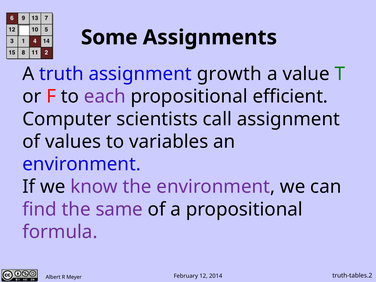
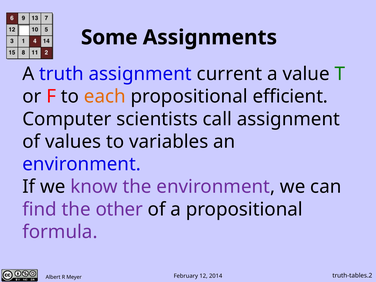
growth: growth -> current (229, 74)
each colour: purple -> orange (105, 97)
same: same -> other (119, 209)
